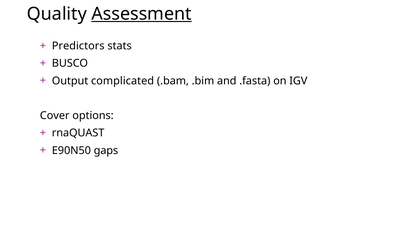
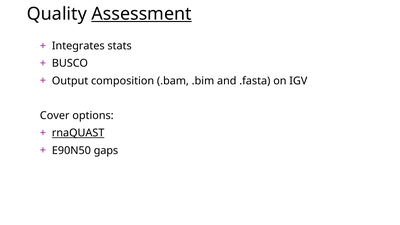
Predictors: Predictors -> Integrates (78, 46)
complicated: complicated -> composition (123, 81)
rnaQUAST underline: none -> present (78, 133)
